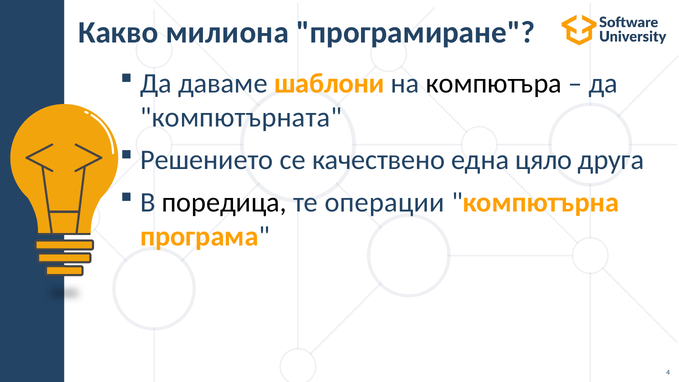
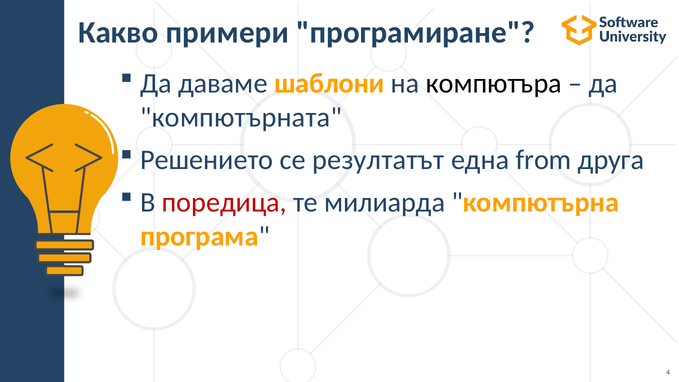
милиона: милиона -> примери (227, 32)
качествено: качествено -> резултатът (378, 160)
цяло: цяло -> from (544, 160)
поредица colour: black -> red (224, 202)
операции: операции -> милиарда (385, 202)
